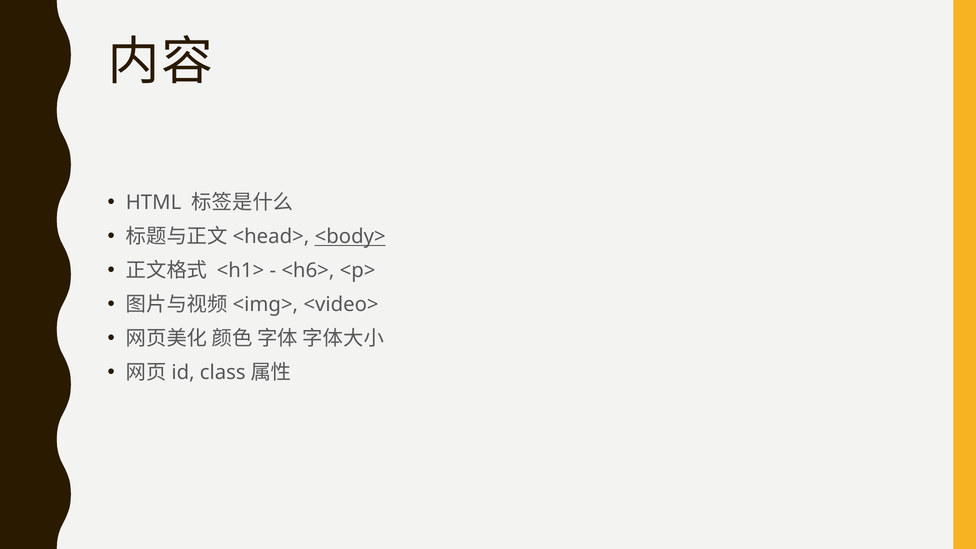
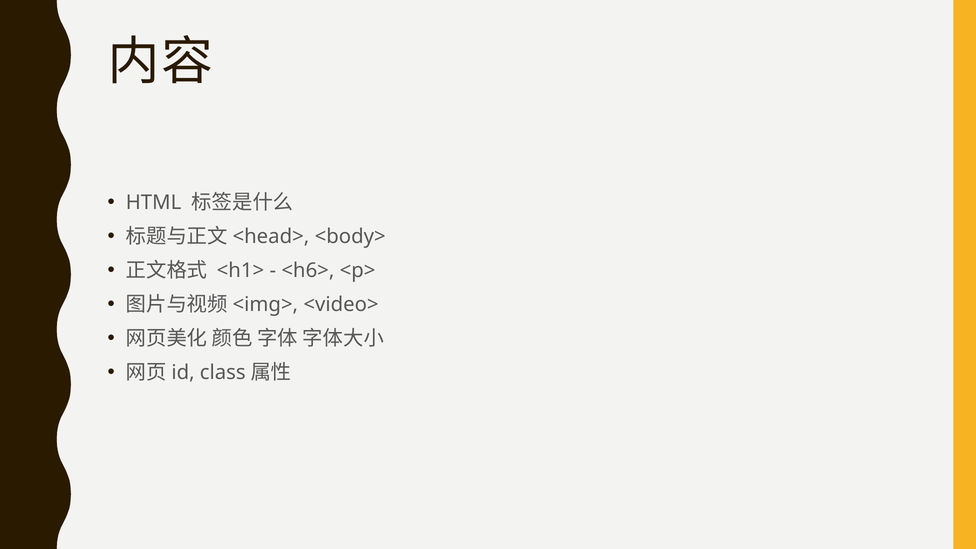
<body> underline: present -> none (350, 237)
